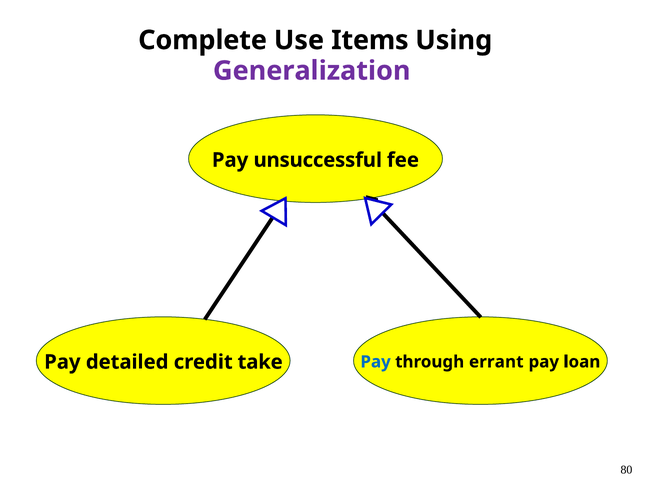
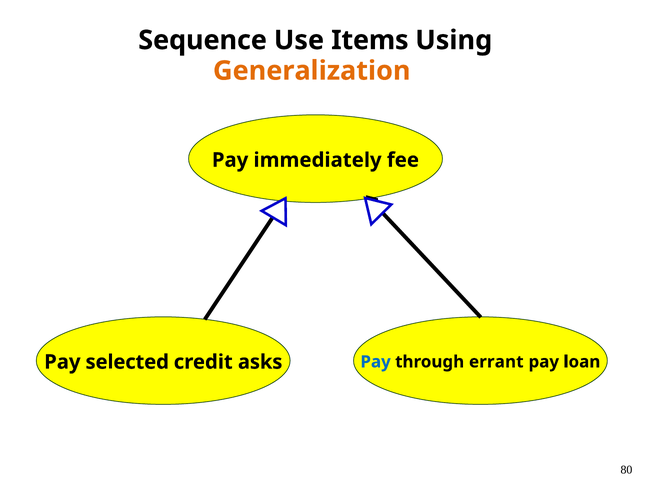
Complete: Complete -> Sequence (203, 40)
Generalization colour: purple -> orange (312, 71)
unsuccessful: unsuccessful -> immediately (318, 160)
detailed: detailed -> selected (127, 362)
take: take -> asks (260, 362)
